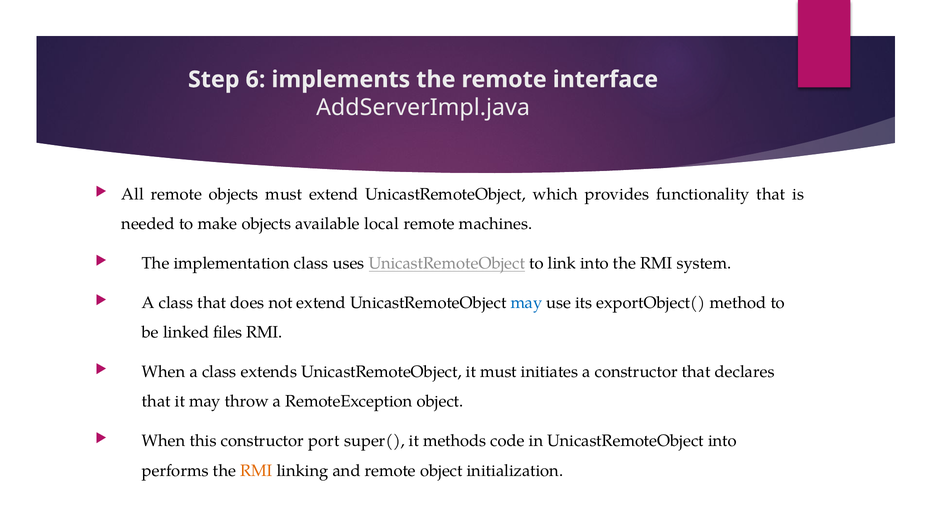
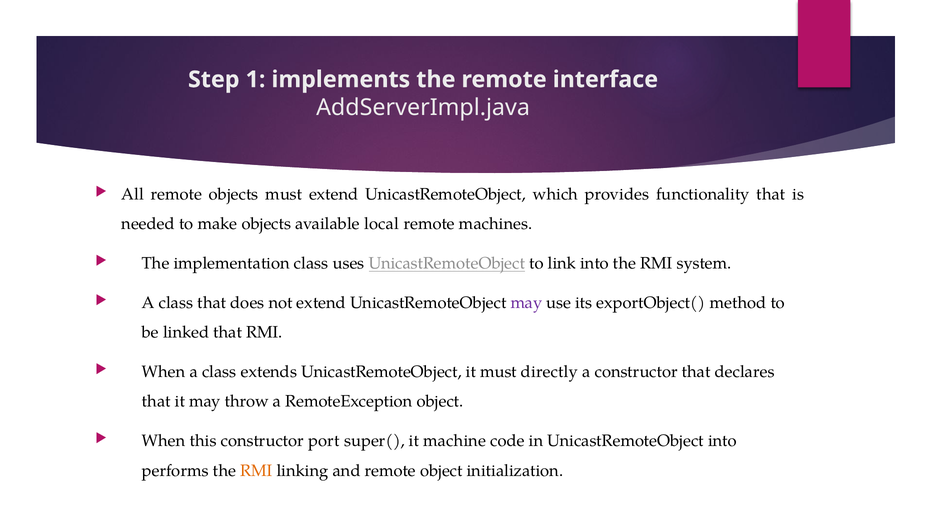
6: 6 -> 1 (255, 80)
may colour: blue -> purple (526, 303)
linked files: files -> that (228, 333)
initiates: initiates -> directly (549, 372)
methods: methods -> machine (455, 441)
